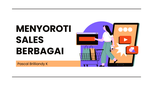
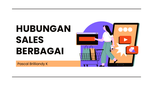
MENYOROTI: MENYOROTI -> HUBUNGAN (44, 29)
